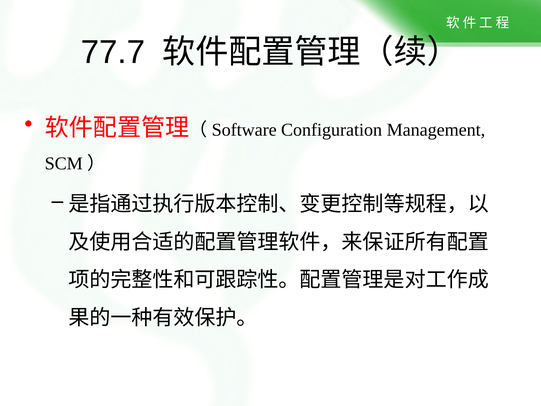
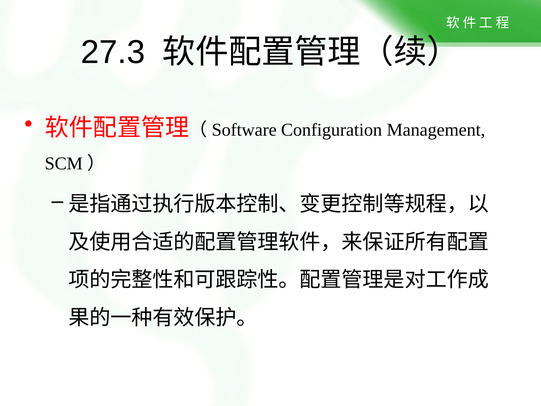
77.7: 77.7 -> 27.3 (113, 52)
